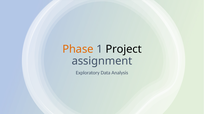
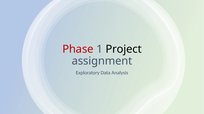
Phase colour: orange -> red (78, 49)
